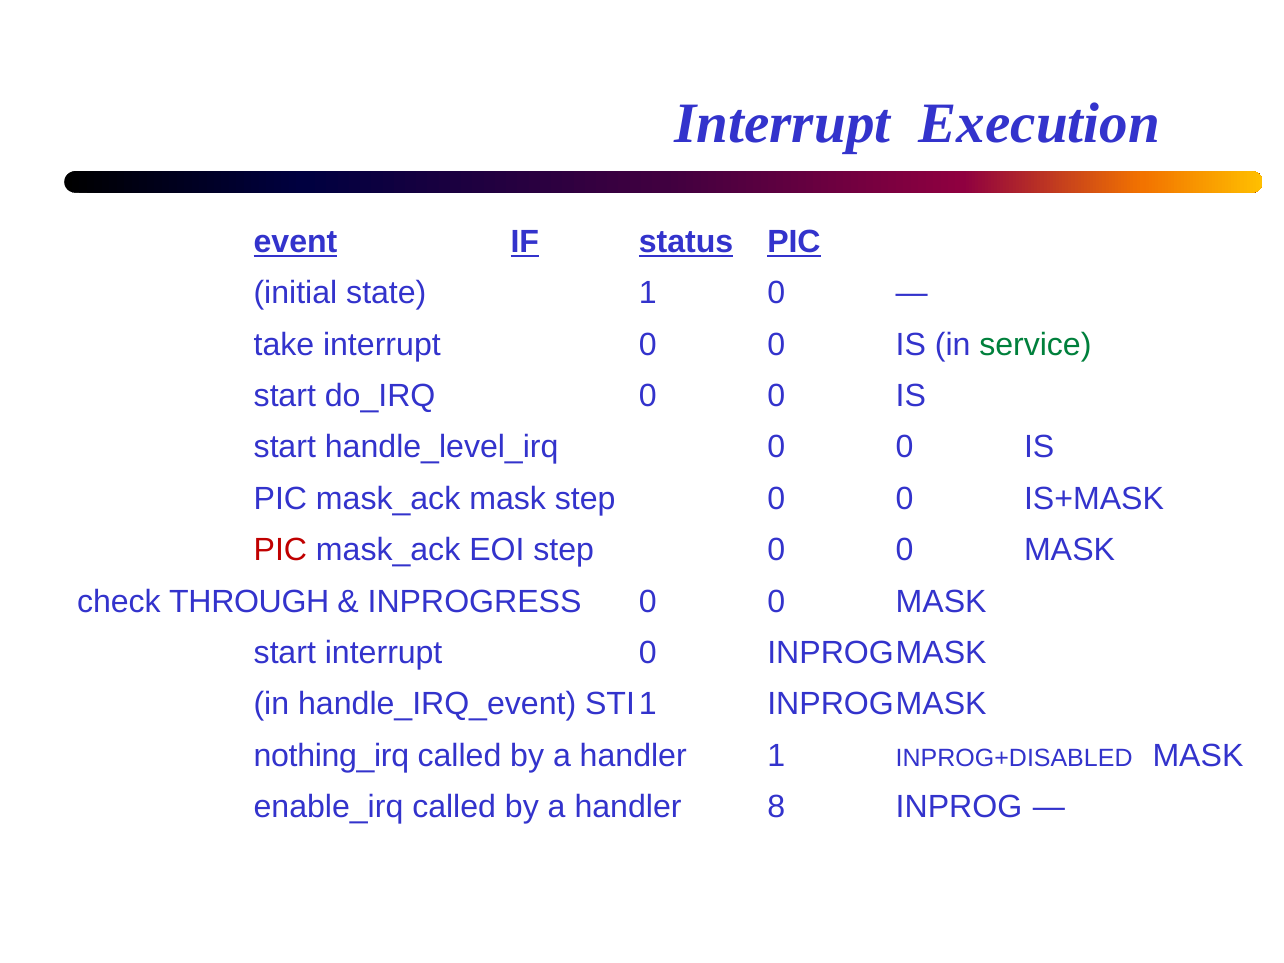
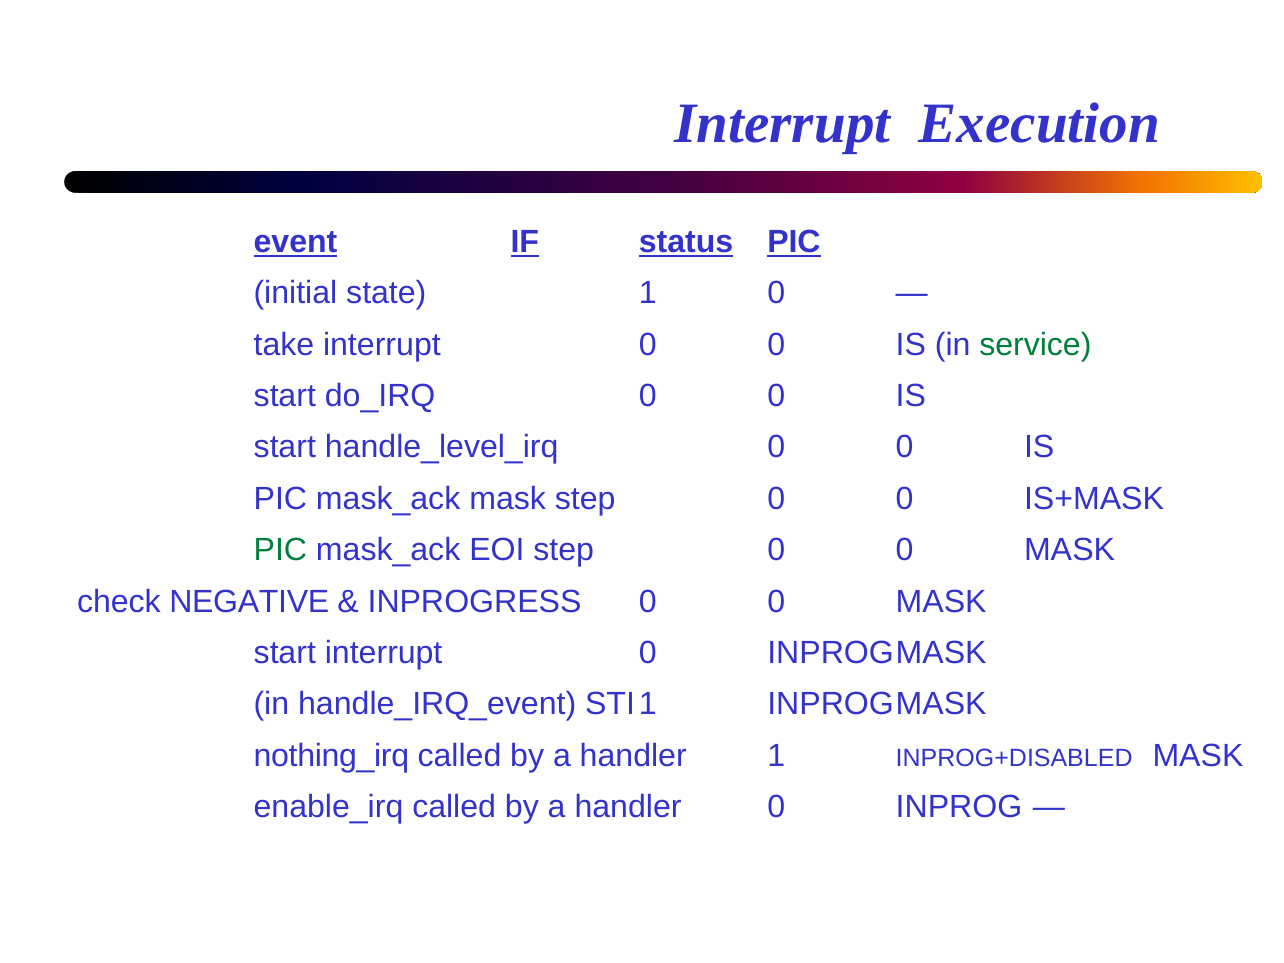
PIC colour: red -> green (280, 550)
THROUGH: THROUGH -> NEGATIVE (249, 601)
handler 8: 8 -> 0 (776, 807)
